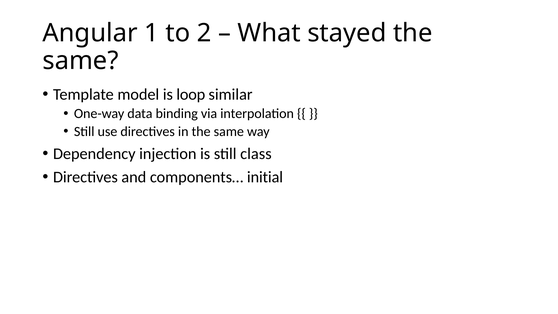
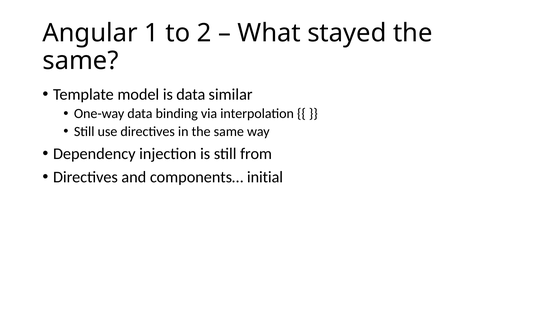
is loop: loop -> data (191, 94)
class: class -> from (256, 154)
